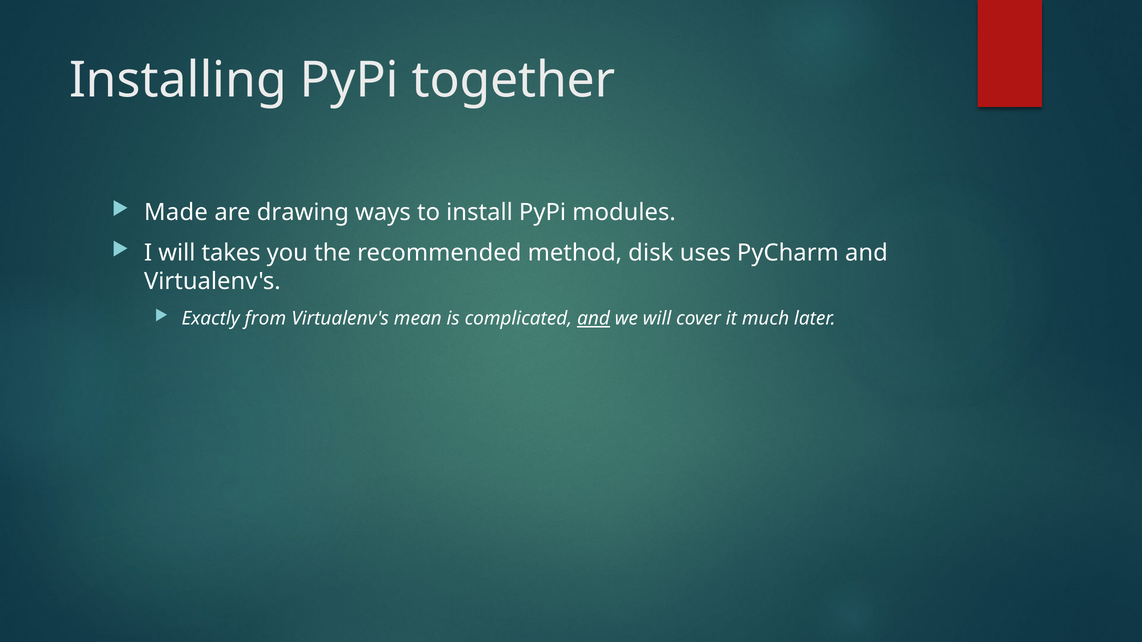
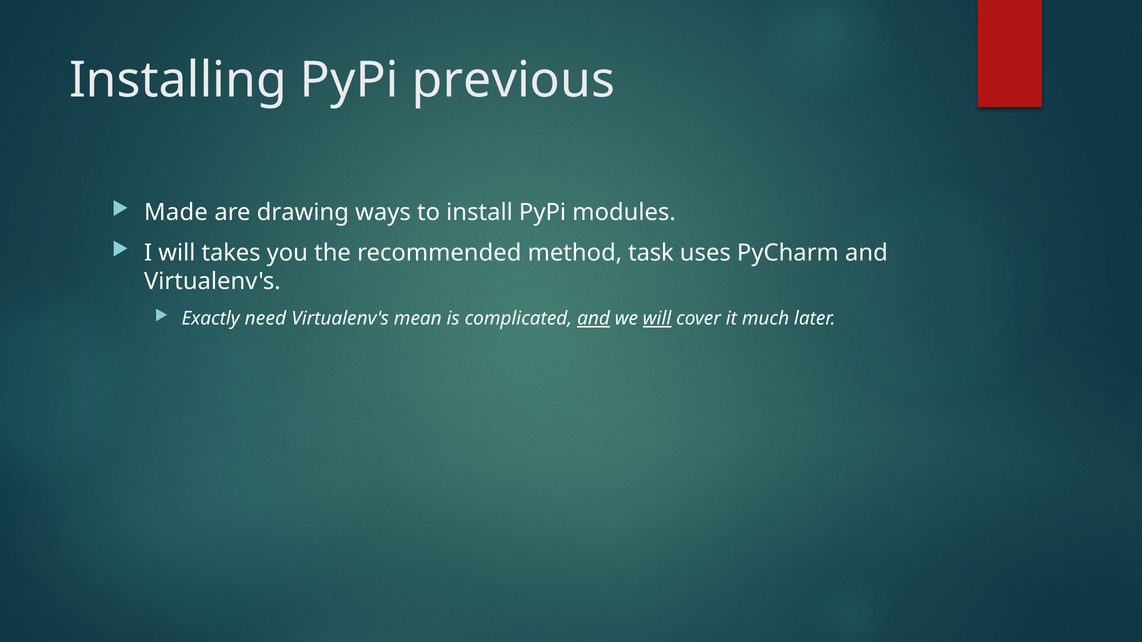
together: together -> previous (513, 80)
disk: disk -> task (651, 253)
from: from -> need (265, 319)
will underline: none -> present (657, 319)
